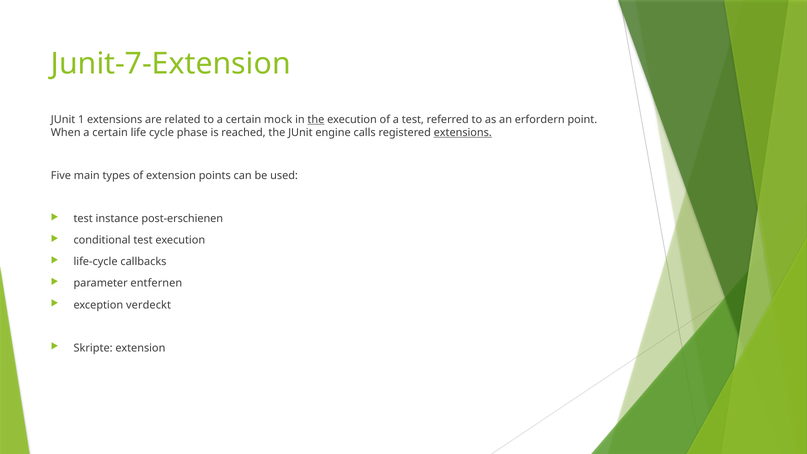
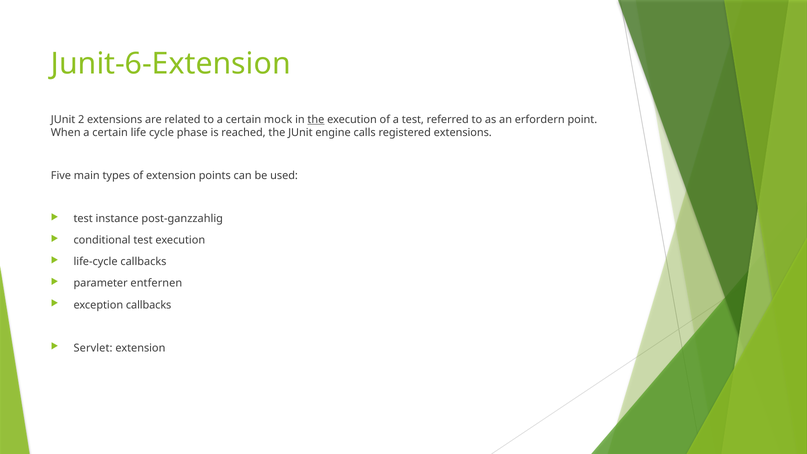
Junit-7-Extension: Junit-7-Extension -> Junit-6-Extension (171, 64)
1: 1 -> 2 (81, 119)
extensions underline: present -> none (463, 133)
post-erschienen: post-erschienen -> post-ganzzahlig (182, 219)
exception verdeckt: verdeckt -> callbacks (149, 305)
Skripte: Skripte -> Servlet (93, 348)
